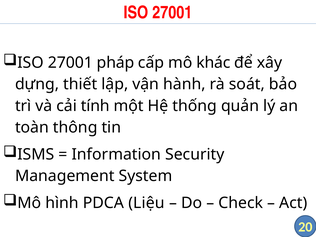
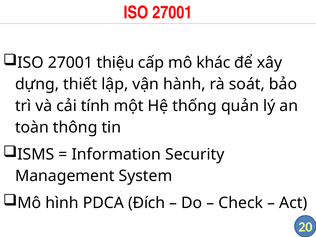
pháp: pháp -> thiệu (116, 63)
Liệu: Liệu -> Đích (147, 203)
